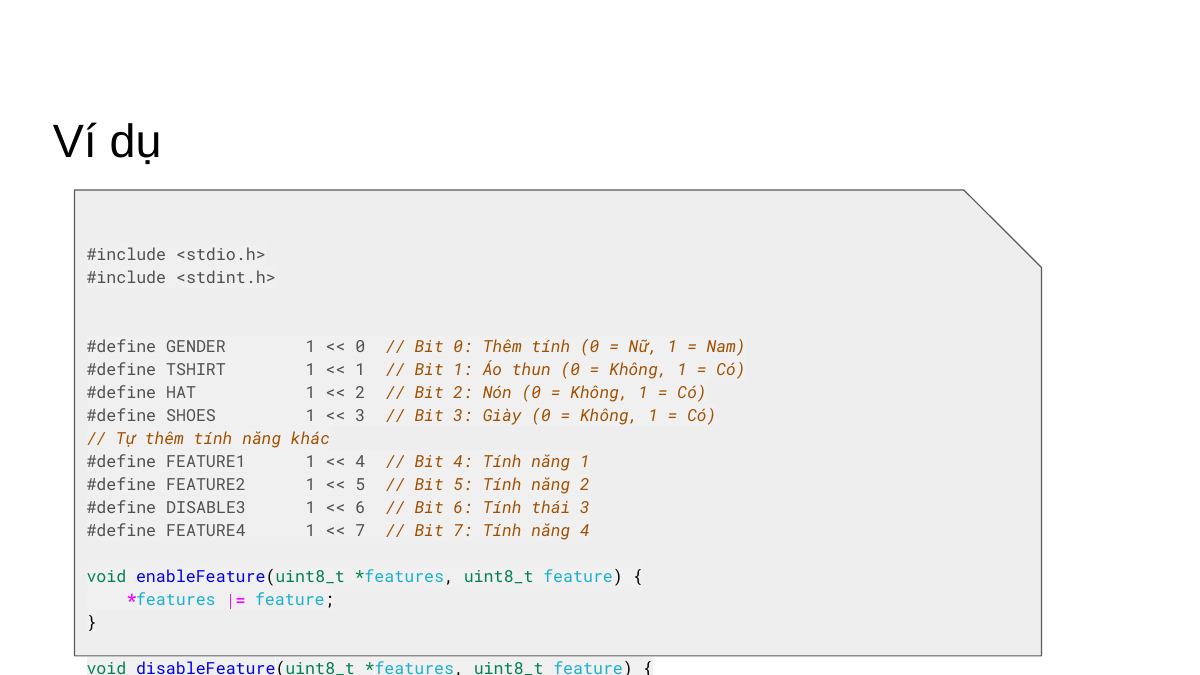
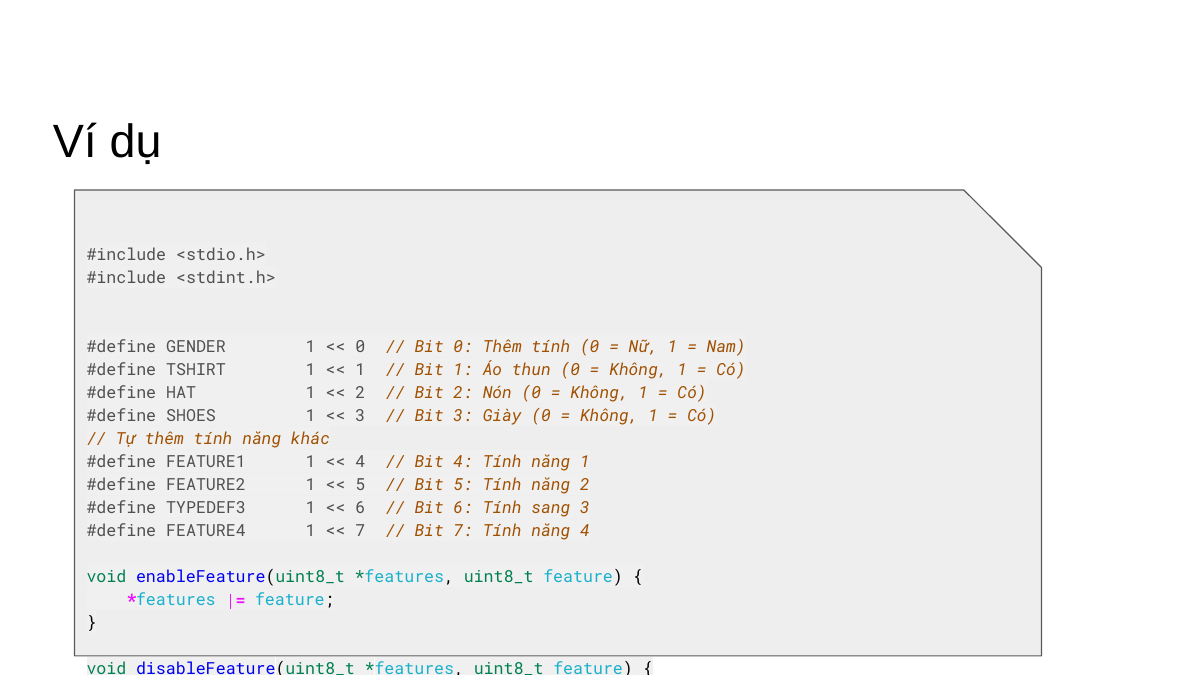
DISABLE3: DISABLE3 -> TYPEDEF3 (206, 508)
thái: thái -> sang (551, 508)
